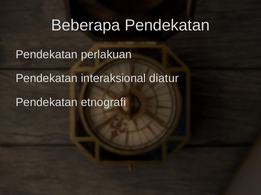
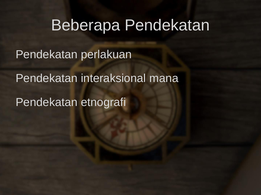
diatur: diatur -> mana (164, 79)
